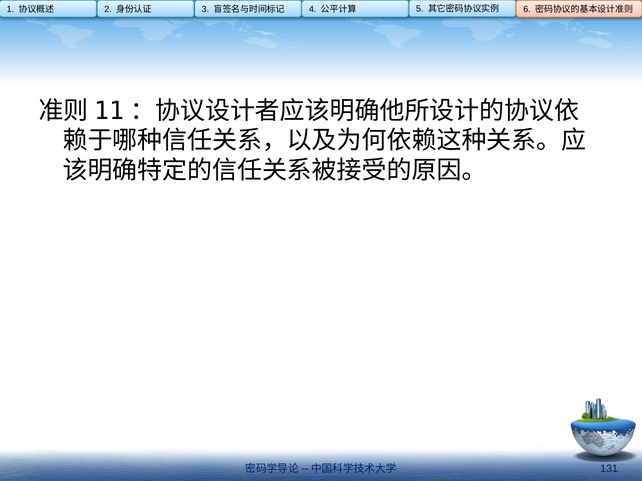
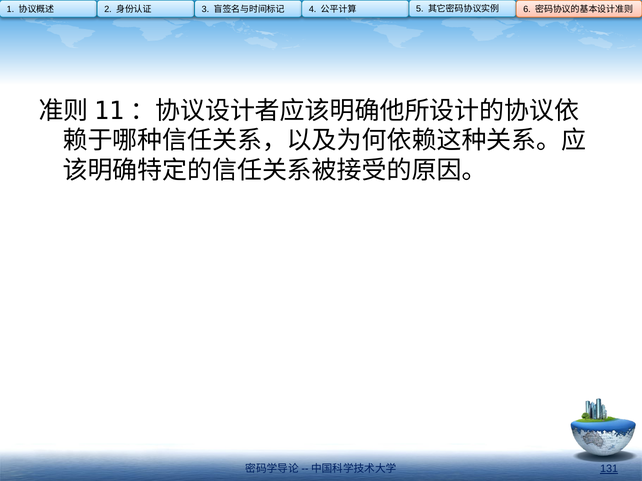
131 underline: none -> present (609, 469)
